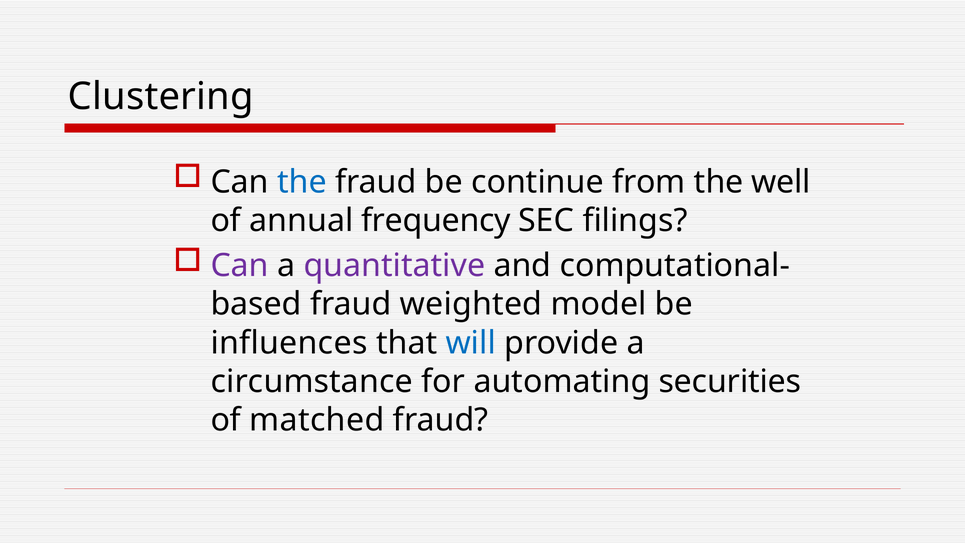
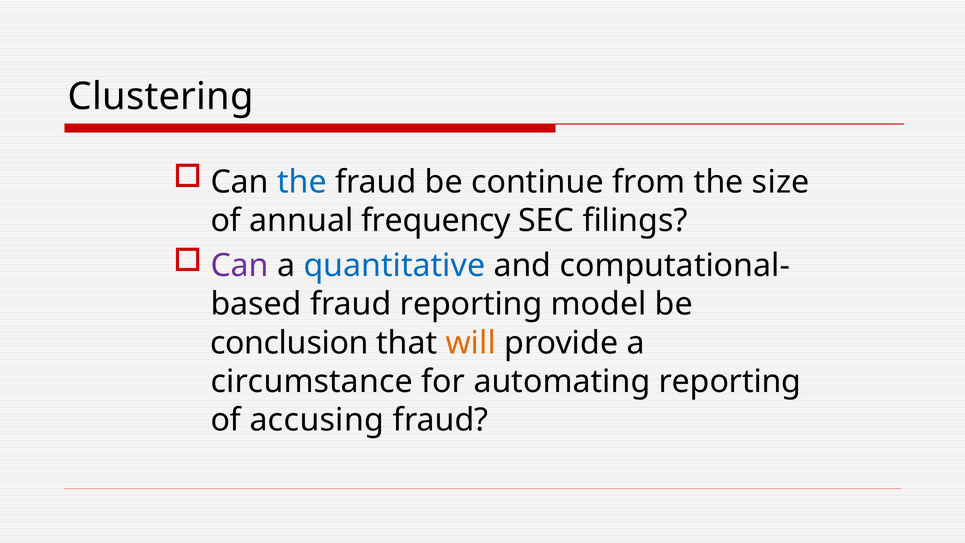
well: well -> size (781, 182)
quantitative colour: purple -> blue (394, 266)
fraud weighted: weighted -> reporting (471, 304)
influences: influences -> conclusion (289, 343)
will colour: blue -> orange (471, 343)
automating securities: securities -> reporting (730, 381)
matched: matched -> accusing (317, 420)
